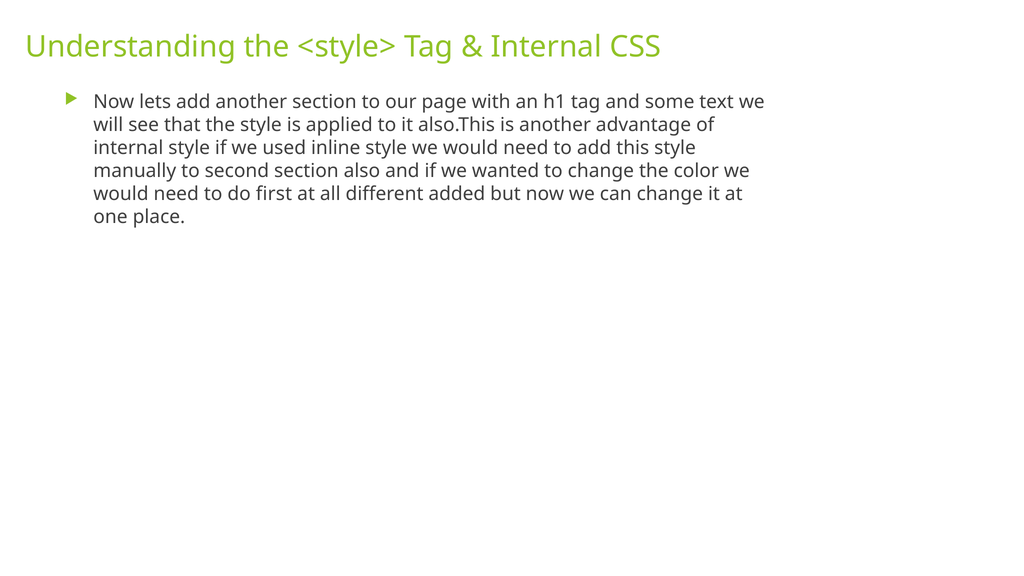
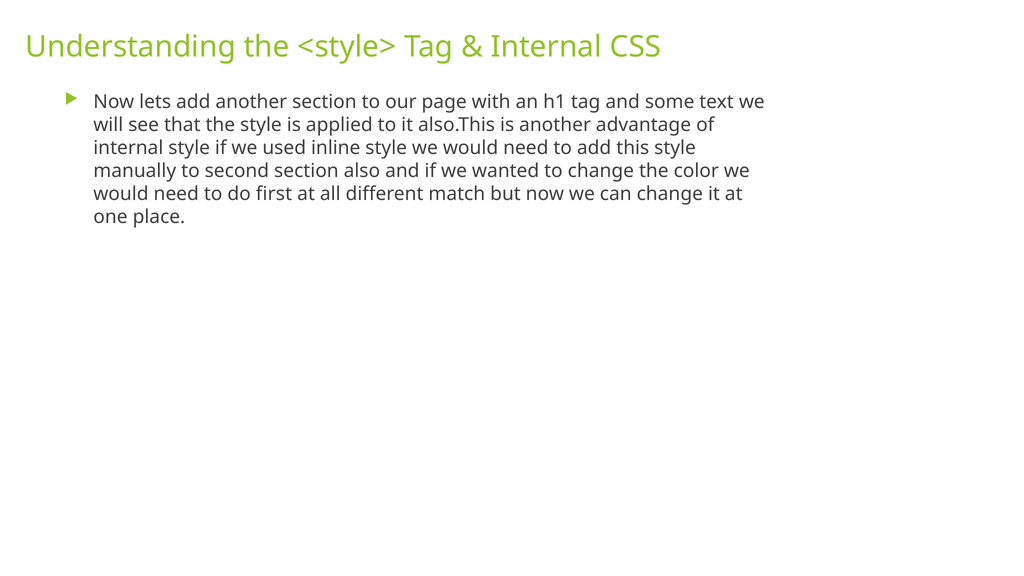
added: added -> match (457, 194)
